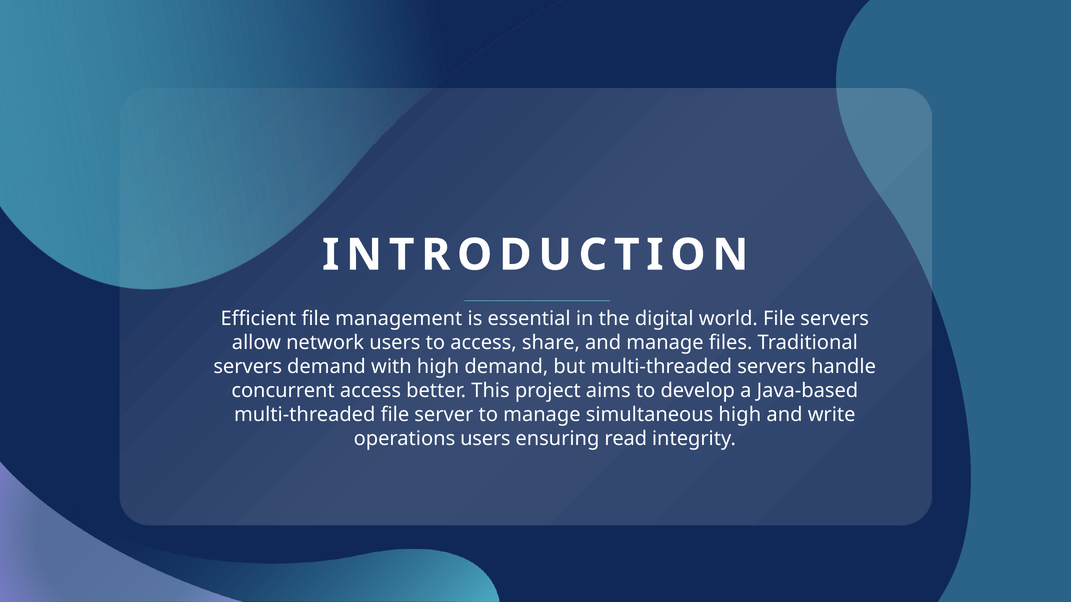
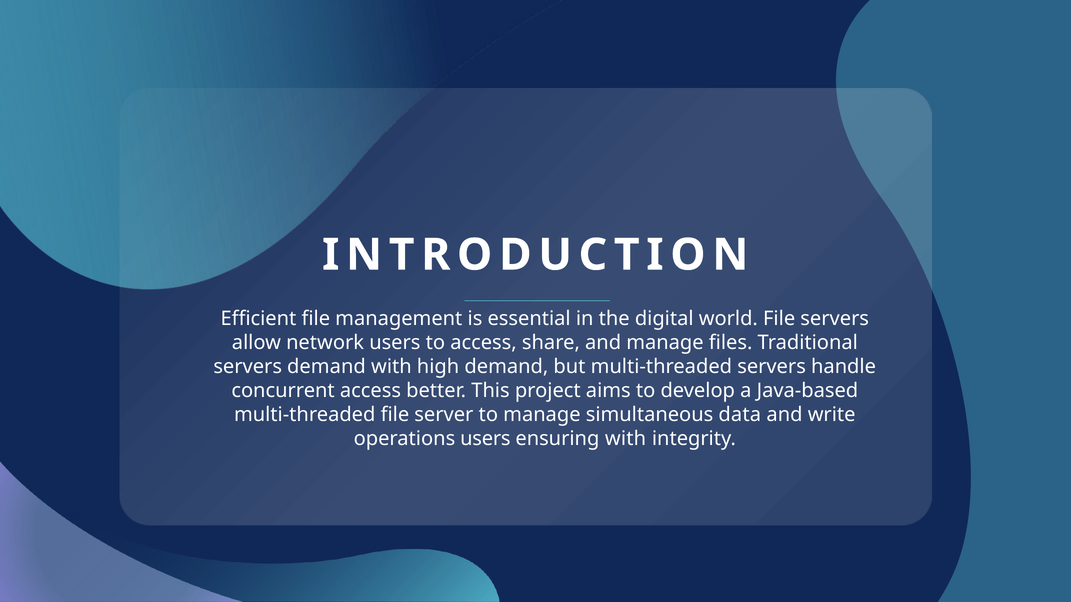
simultaneous high: high -> data (740, 415)
ensuring read: read -> with (626, 439)
